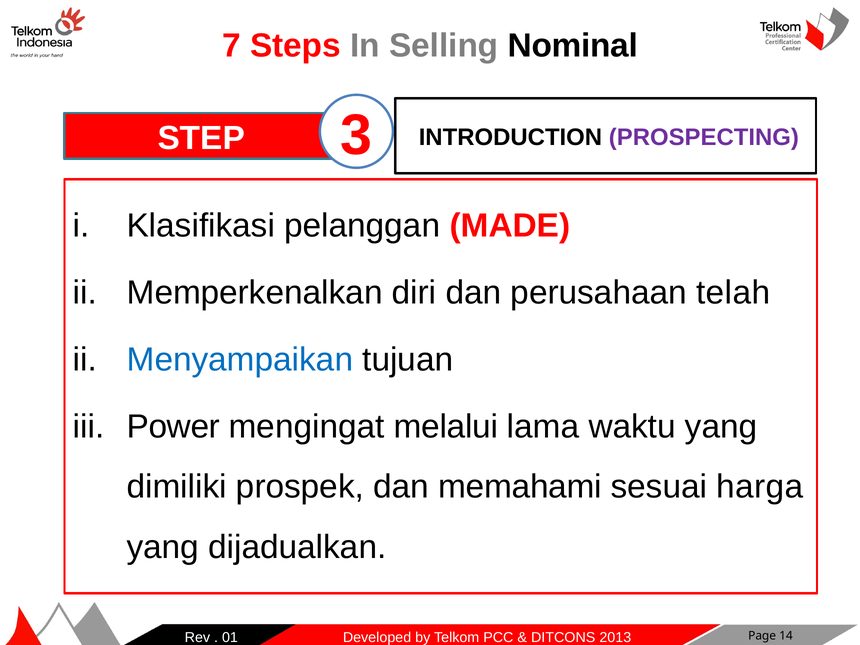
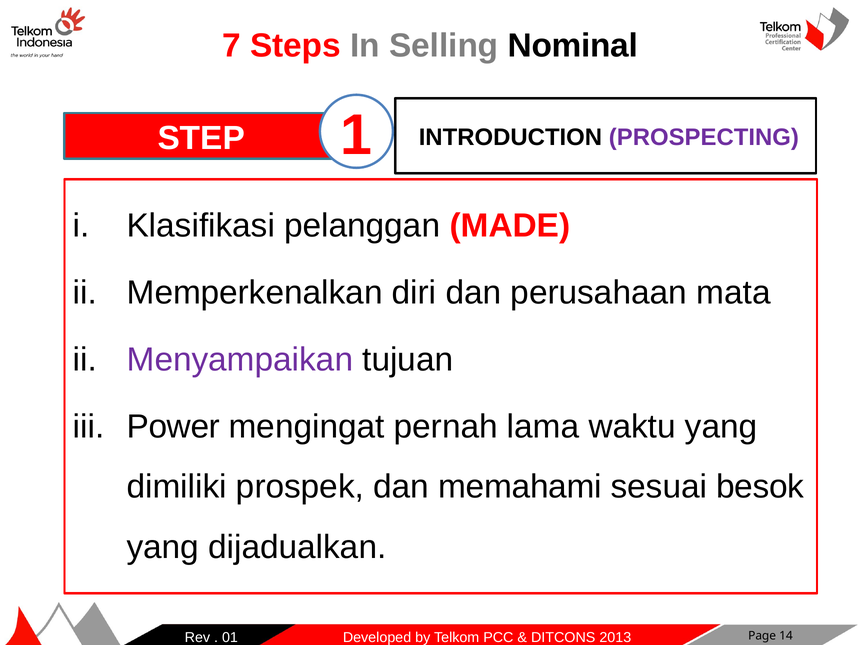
3: 3 -> 1 (356, 135)
telah: telah -> mata (733, 293)
Menyampaikan colour: blue -> purple (240, 360)
melalui: melalui -> pernah (446, 427)
harga: harga -> besok (760, 487)
